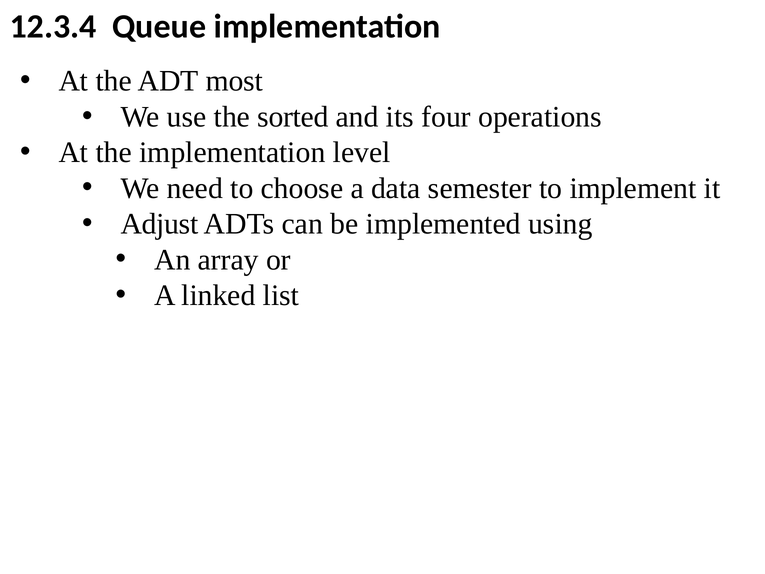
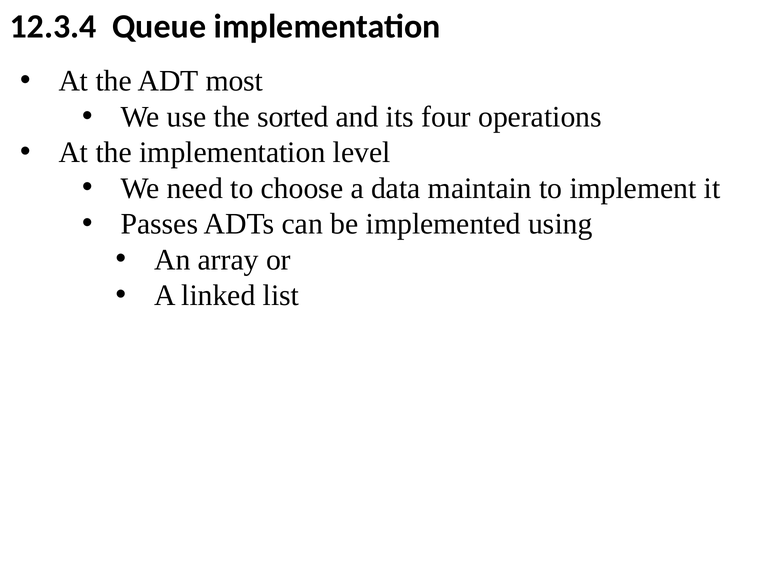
semester: semester -> maintain (480, 188)
Adjust: Adjust -> Passes (159, 224)
